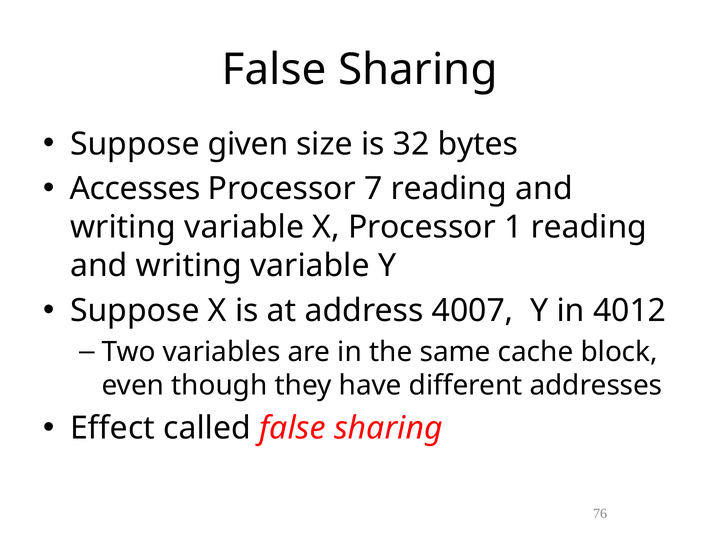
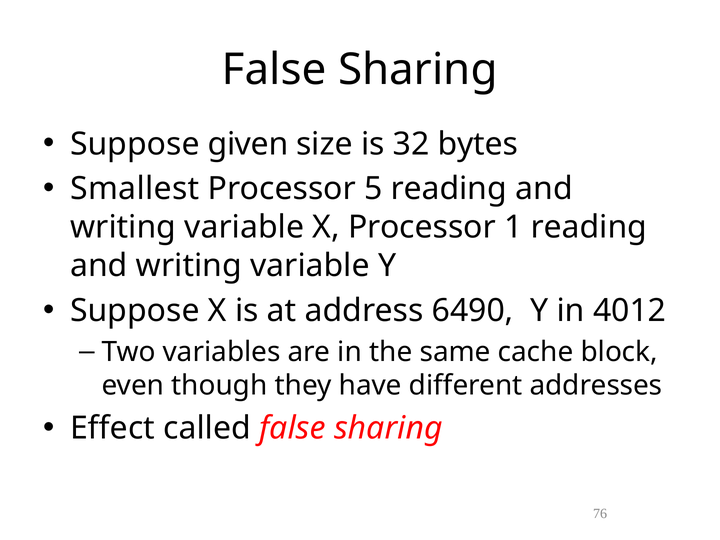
Accesses: Accesses -> Smallest (135, 189)
7: 7 -> 5 (373, 189)
4007: 4007 -> 6490 (473, 311)
